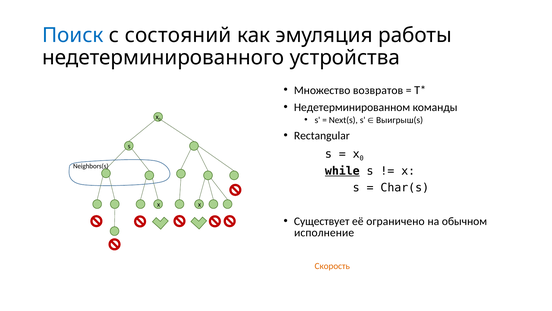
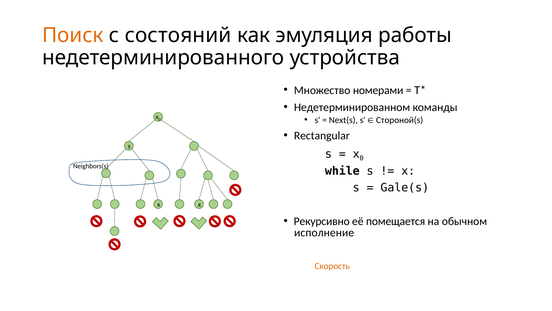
Поиск colour: blue -> orange (73, 35)
возвратов: возвратов -> номерами (378, 90)
Выигрыш(s: Выигрыш(s -> Стороной(s (400, 120)
while underline: present -> none (342, 171)
Char(s: Char(s -> Gale(s (405, 188)
Существует: Существует -> Рекурсивно (322, 221)
ограничено: ограничено -> помещается (396, 221)
